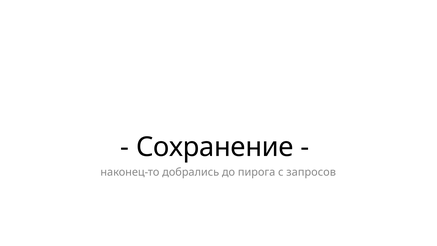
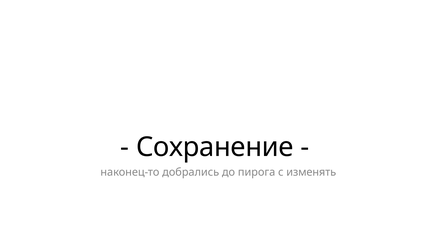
запросов: запросов -> изменять (311, 172)
